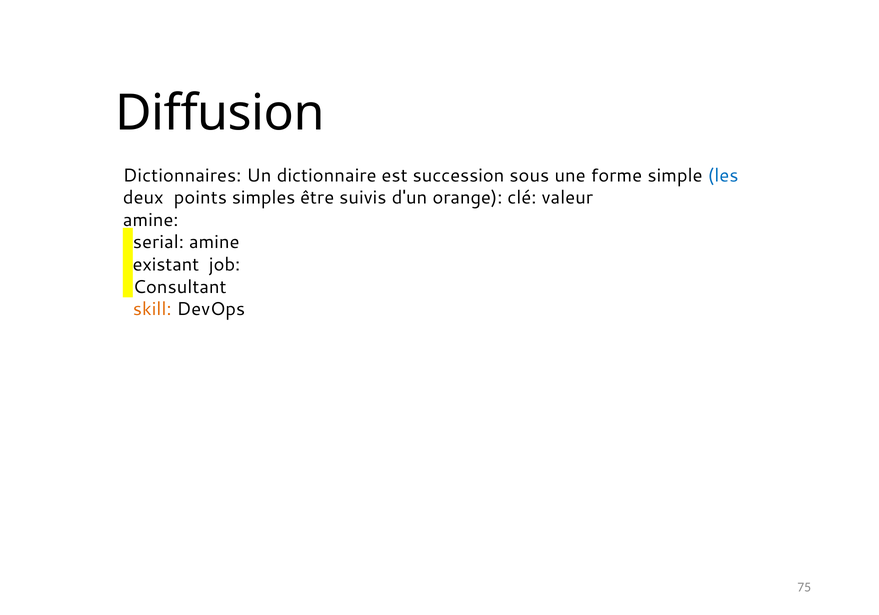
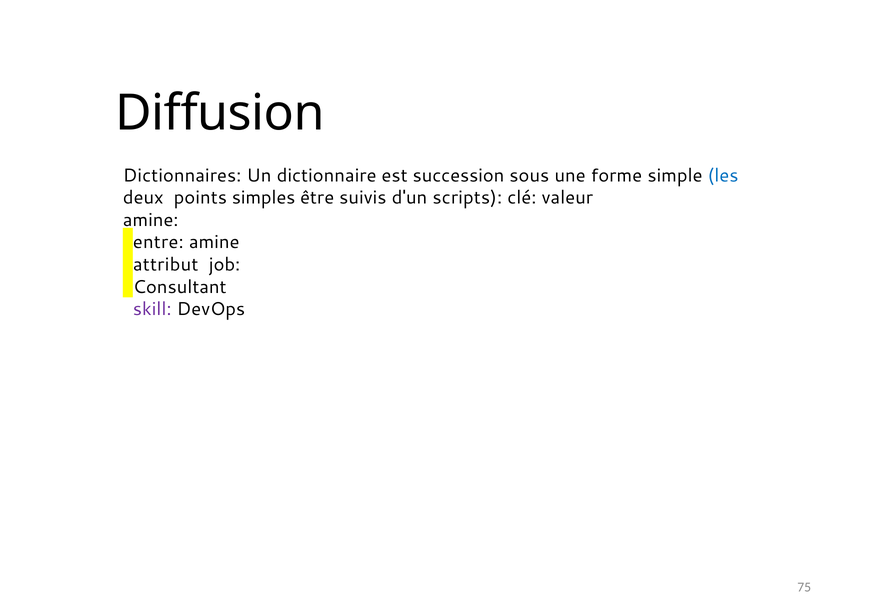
orange: orange -> scripts (467, 198)
serial: serial -> entre (158, 242)
existant: existant -> attribut (166, 265)
skill colour: orange -> purple (152, 309)
